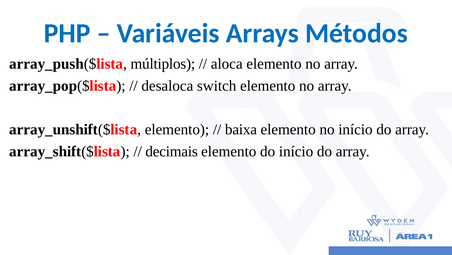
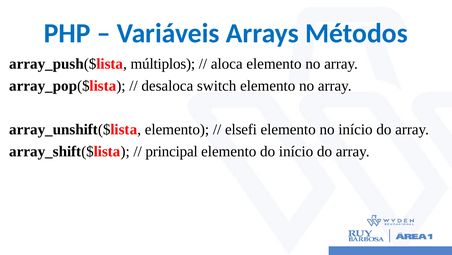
baixa: baixa -> elsefi (241, 129)
decimais: decimais -> principal (172, 151)
